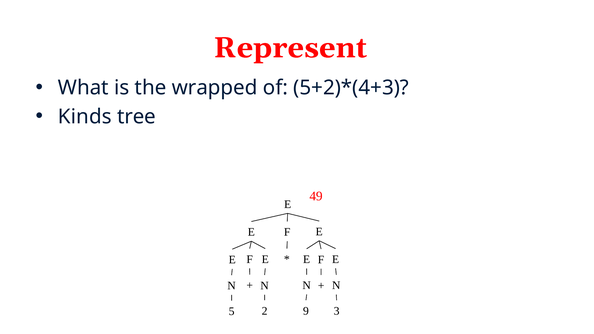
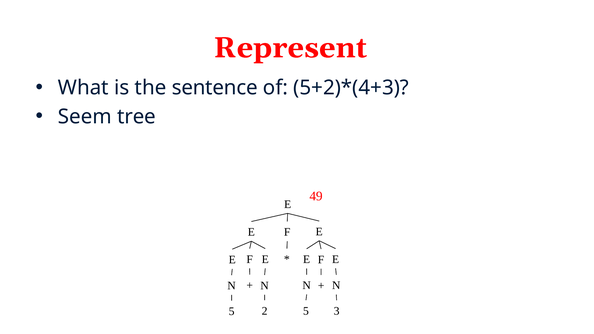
wrapped: wrapped -> sentence (215, 88)
Kinds: Kinds -> Seem (85, 117)
2 9: 9 -> 5 (306, 311)
